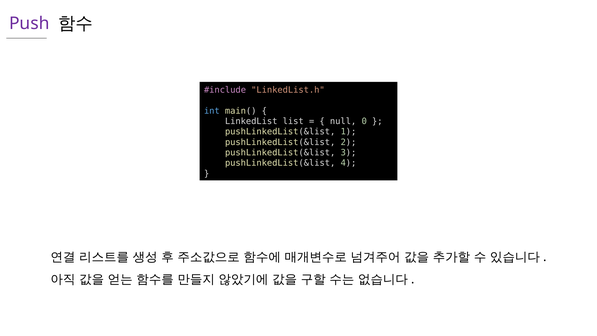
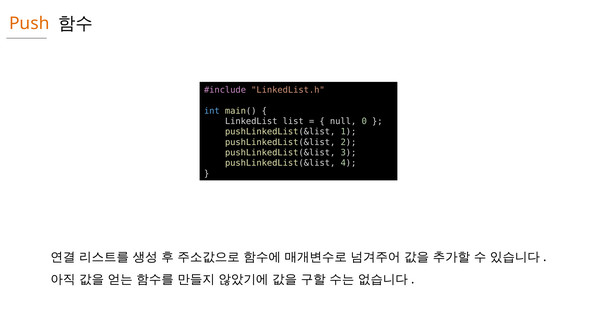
Push colour: purple -> orange (29, 23)
